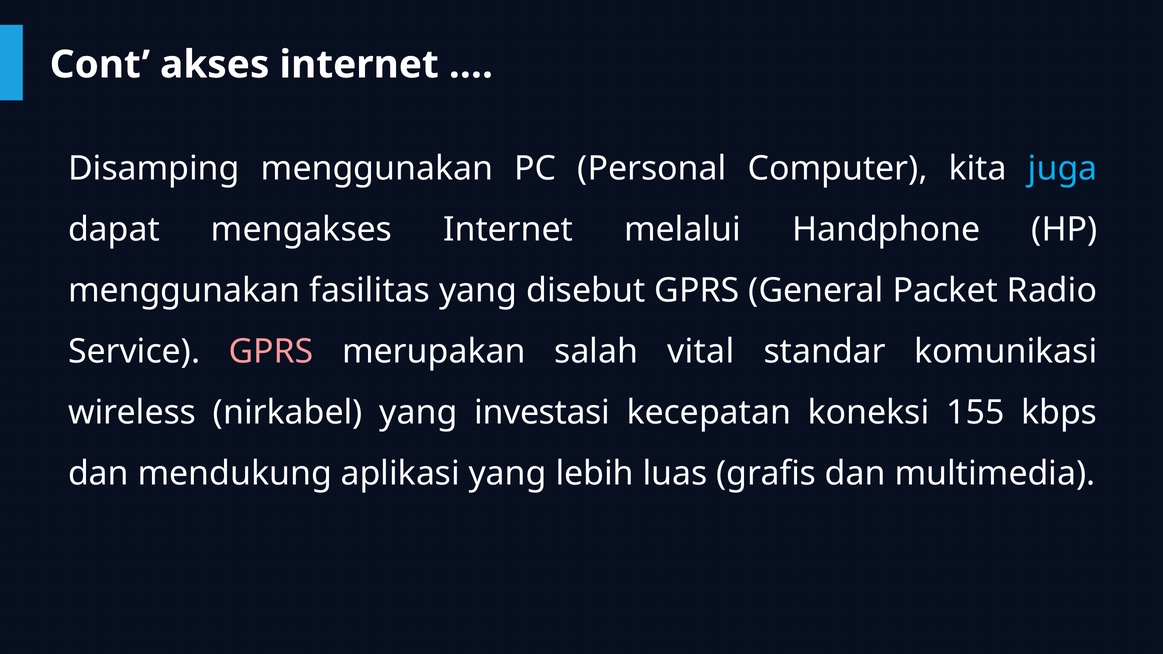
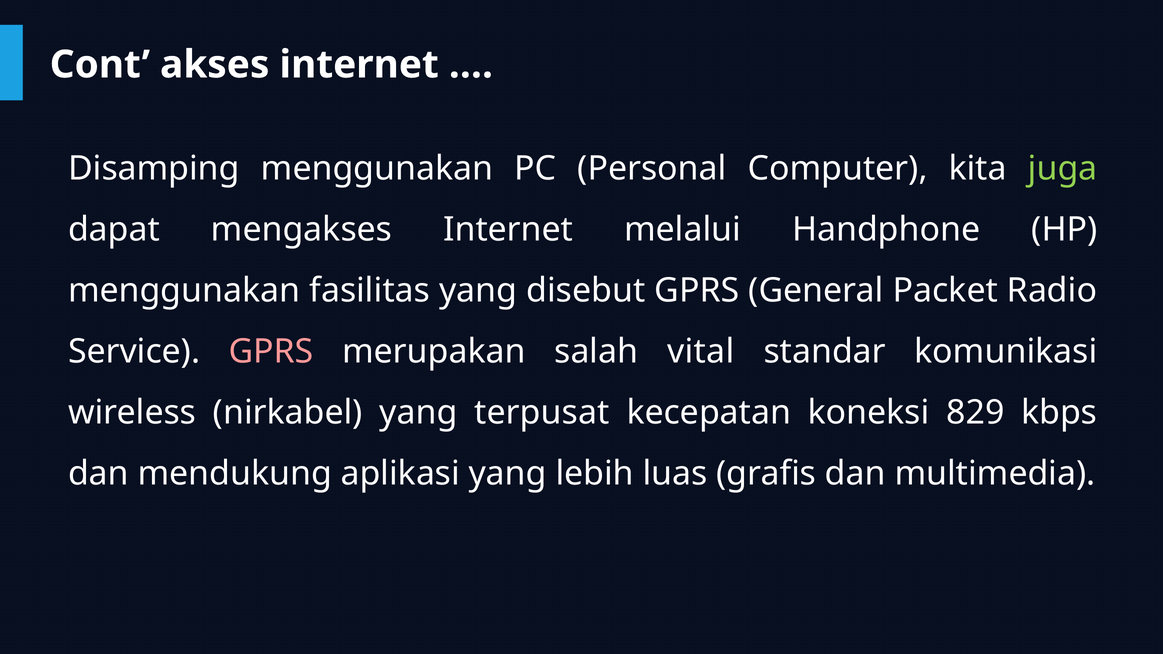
juga colour: light blue -> light green (1063, 168)
investasi: investasi -> terpusat (542, 413)
155: 155 -> 829 (975, 413)
